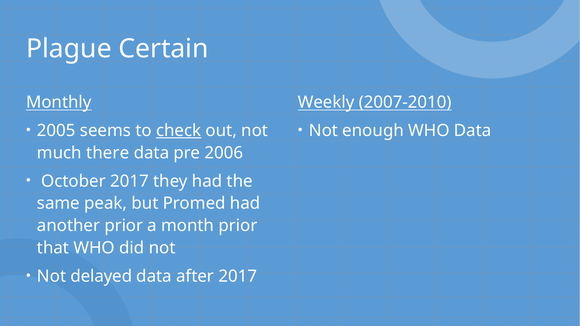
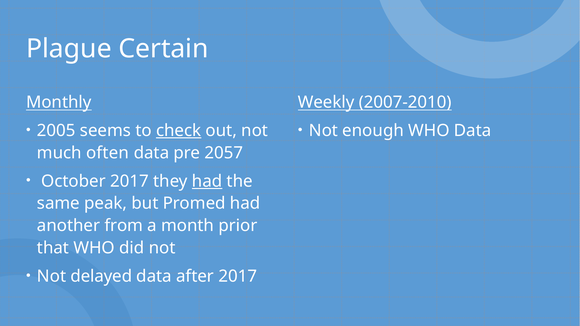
there: there -> often (108, 153)
2006: 2006 -> 2057 (224, 153)
had underline: none -> present (207, 181)
another prior: prior -> from (124, 226)
